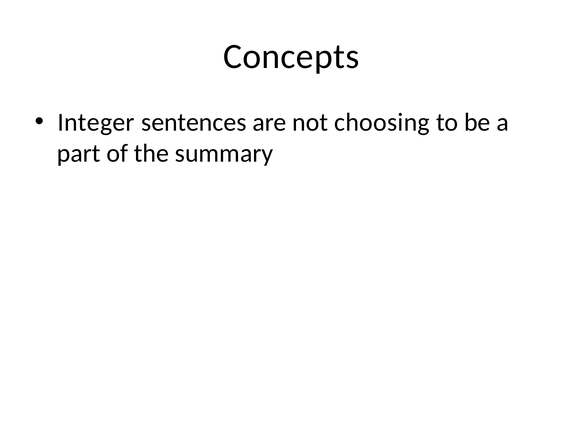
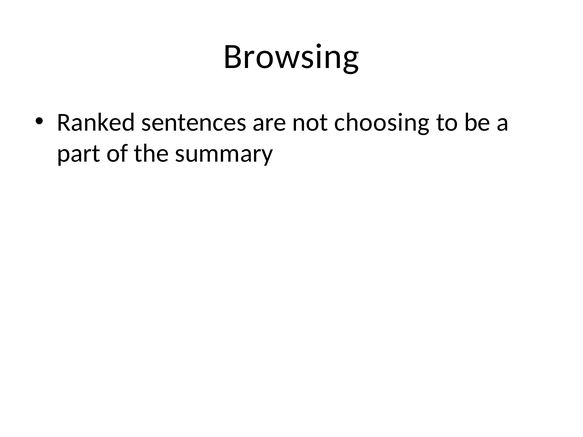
Concepts: Concepts -> Browsing (291, 56)
Integer: Integer -> Ranked (96, 122)
